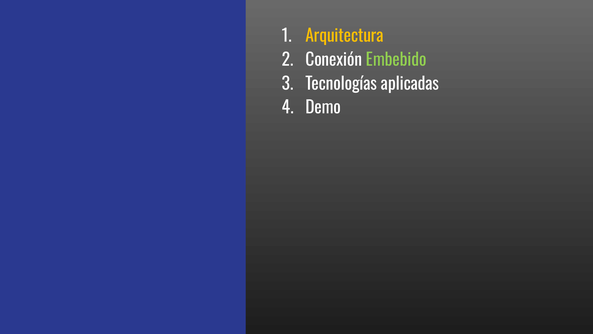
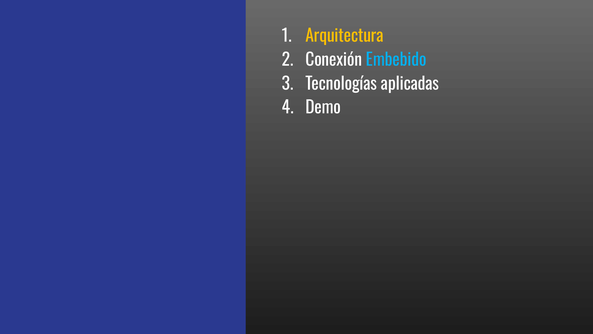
Embebido colour: light green -> light blue (396, 60)
